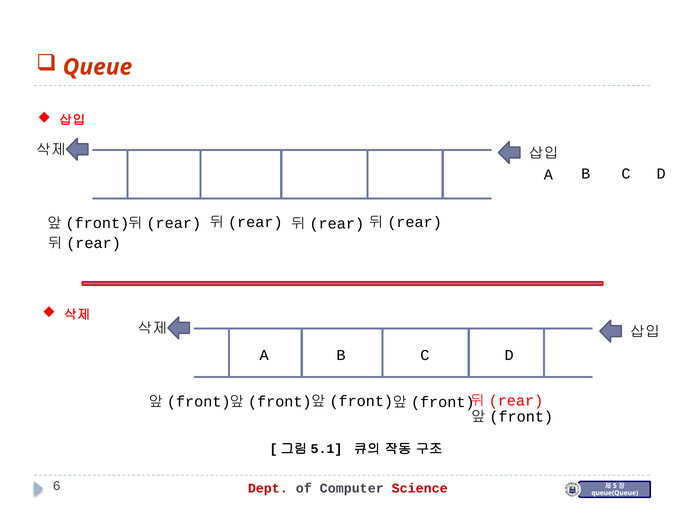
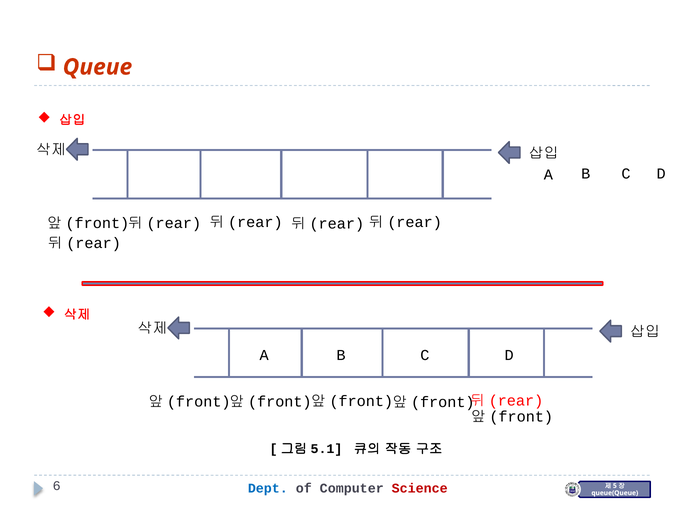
Dept colour: red -> blue (268, 488)
